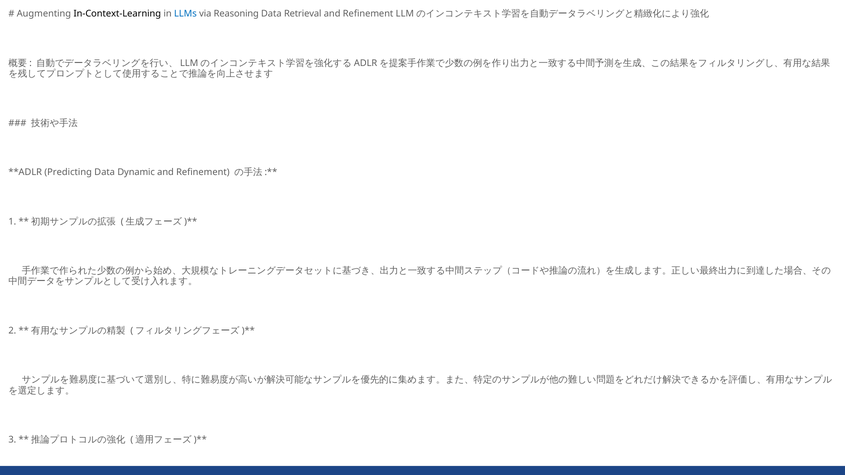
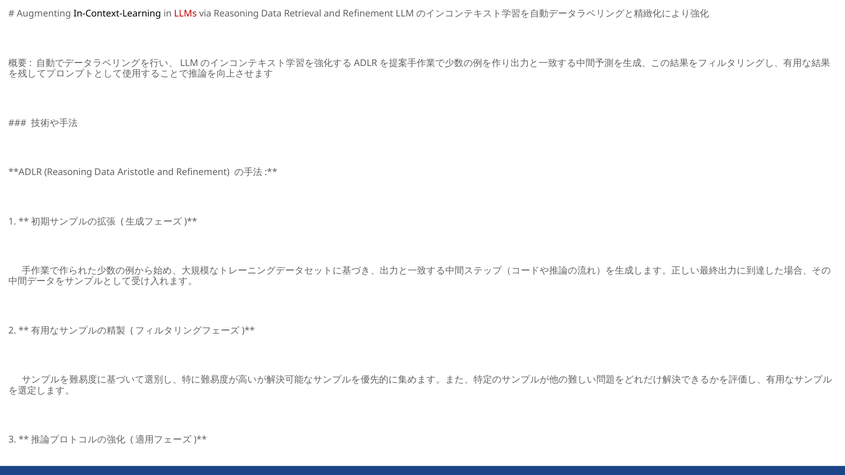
LLMs colour: blue -> red (185, 14)
Predicting: Predicting -> Reasoning (68, 172)
Dynamic: Dynamic -> Aristotle (136, 172)
